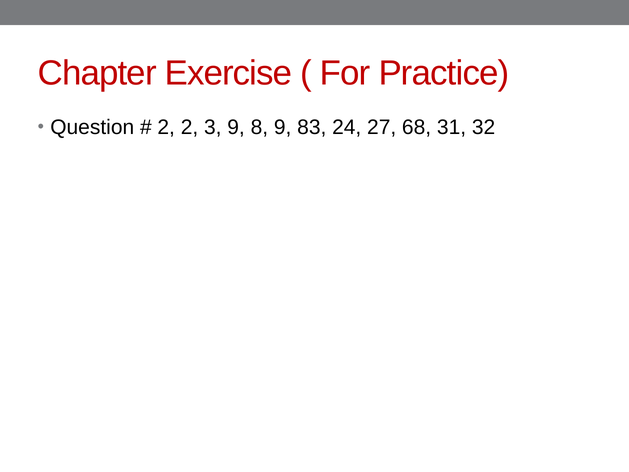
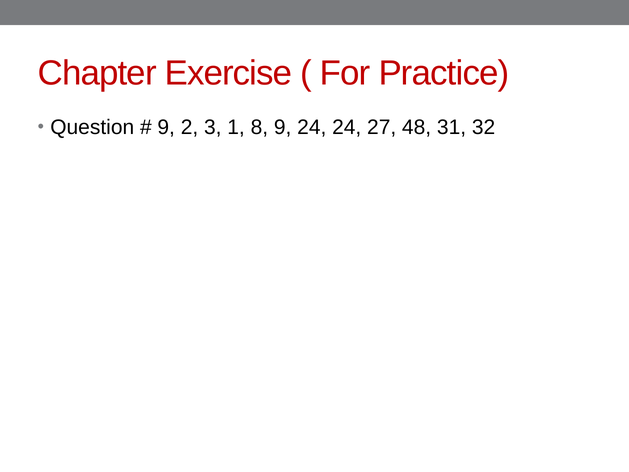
2: 2 -> 9 (166, 127)
3 9: 9 -> 1 (236, 127)
9 83: 83 -> 24 (312, 127)
68: 68 -> 48 (417, 127)
